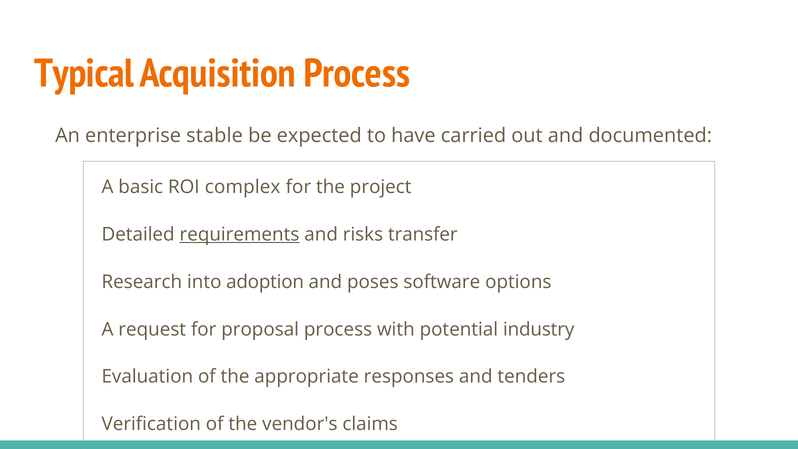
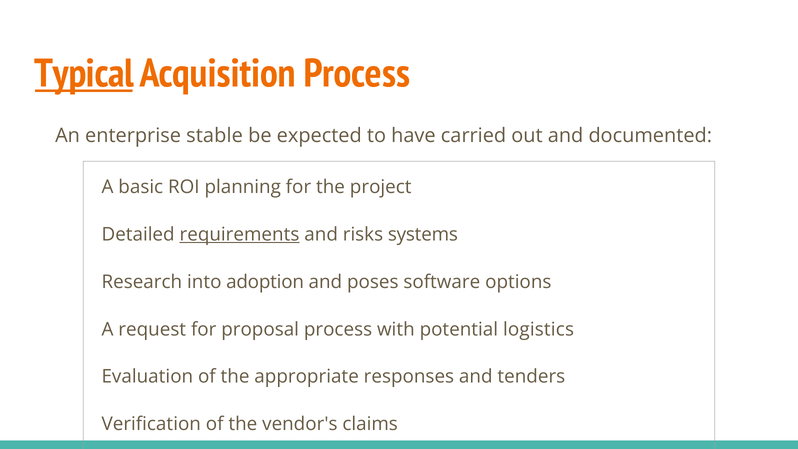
Typical underline: none -> present (84, 74)
complex: complex -> planning (243, 187)
transfer: transfer -> systems (423, 234)
industry: industry -> logistics (539, 329)
